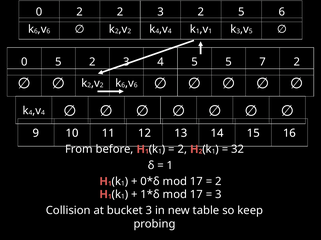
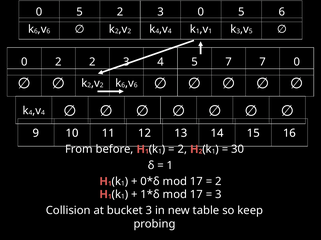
2: 2 -> 5 (80, 12)
3 2: 2 -> 0 (201, 12)
0 5: 5 -> 2 (58, 62)
5: 5 -> 7 (229, 62)
7 2: 2 -> 0 (297, 62)
32: 32 -> 30 (238, 150)
